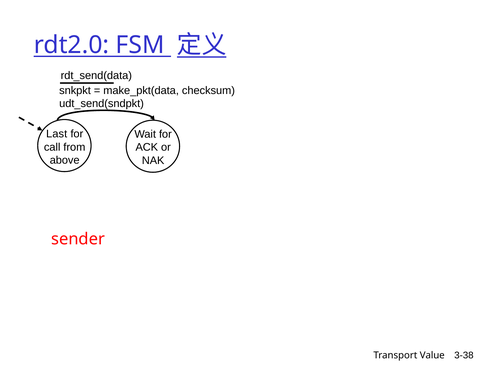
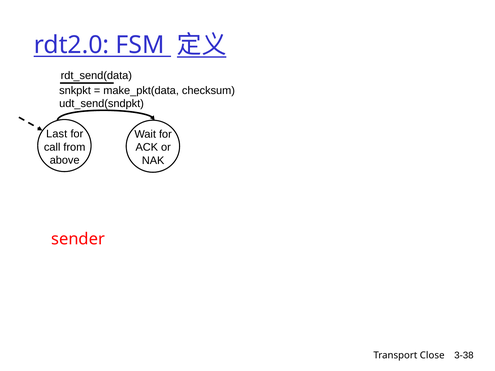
Value: Value -> Close (432, 355)
